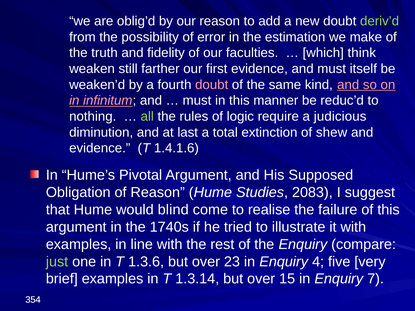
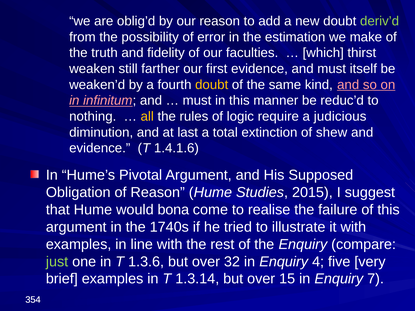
think: think -> thirst (362, 53)
doubt colour: pink -> yellow (212, 85)
all colour: light green -> yellow (147, 117)
2083: 2083 -> 2015 (312, 193)
blind: blind -> bona (173, 210)
23: 23 -> 32 (232, 262)
